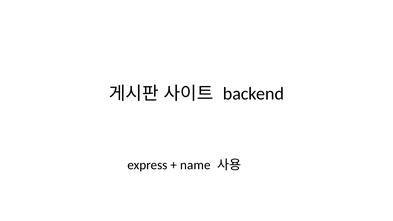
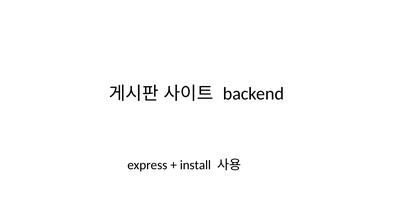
name: name -> install (195, 165)
